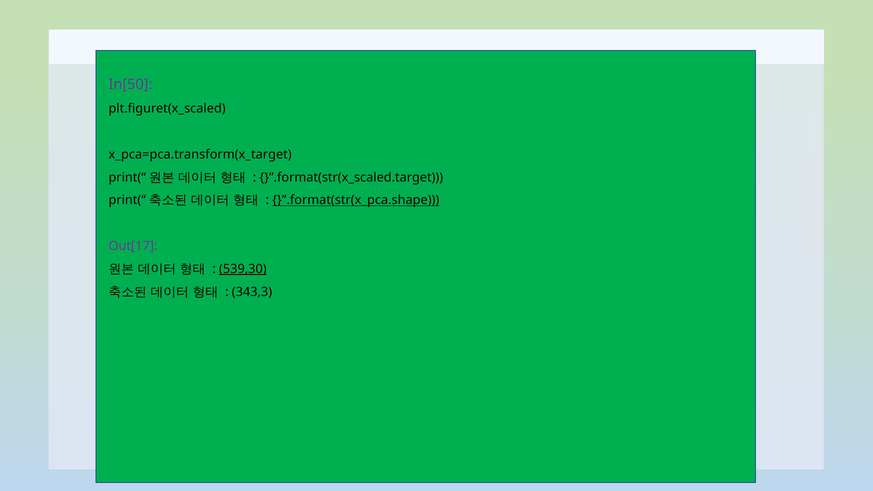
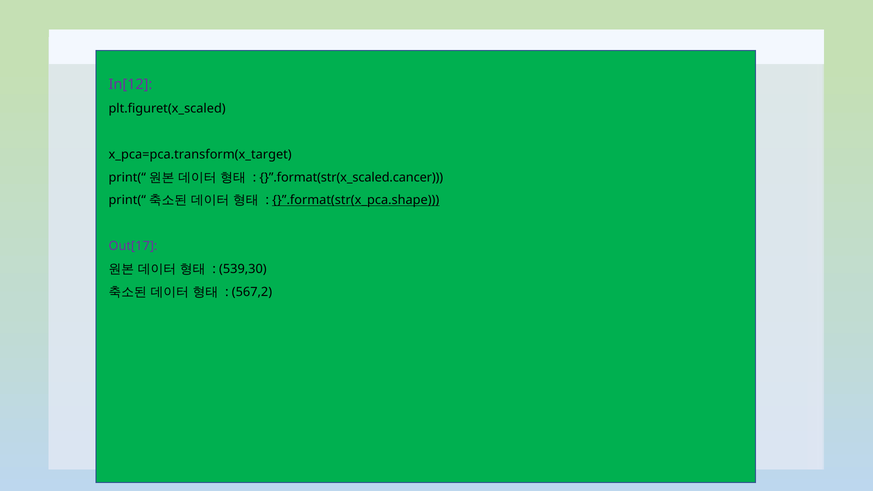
In[50: In[50 -> In[12 (130, 85)
}”.format(str(x_scaled.target: }”.format(str(x_scaled.target -> }”.format(str(x_scaled.cancer (351, 177)
539,30 underline: present -> none (243, 269)
343,3: 343,3 -> 567,2 (252, 292)
